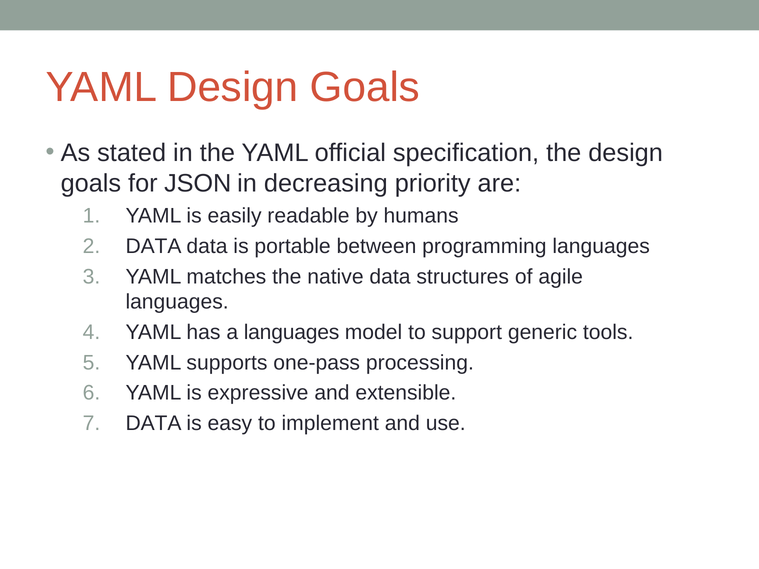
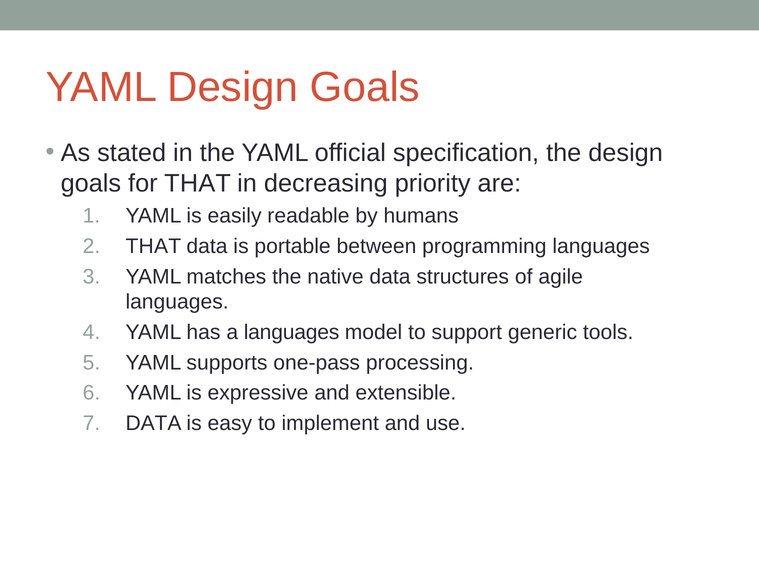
for JSON: JSON -> THAT (198, 183)
DATA: DATA -> THAT (153, 246)
